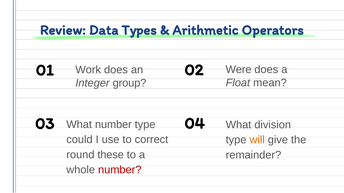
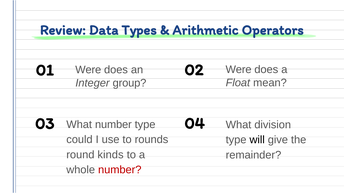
Work: Work -> Were (88, 70)
correct: correct -> rounds (151, 140)
will colour: orange -> black (257, 140)
these: these -> kinds (111, 155)
